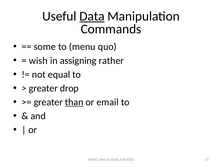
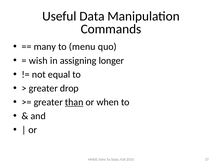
Data underline: present -> none (92, 16)
some: some -> many (45, 47)
rather: rather -> longer (111, 60)
email: email -> when (108, 102)
